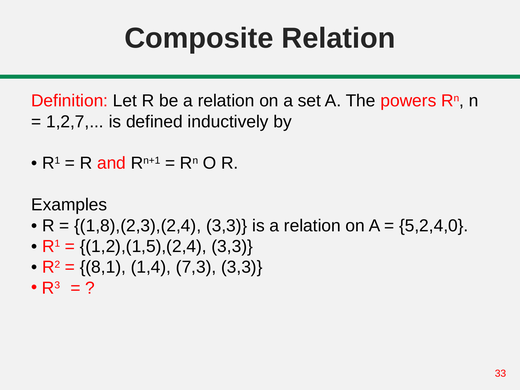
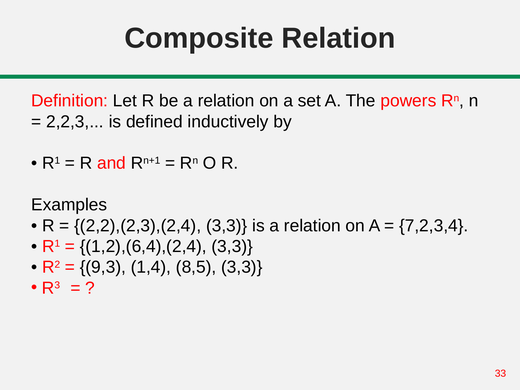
1,2,7: 1,2,7 -> 2,2,3 (75, 122)
1,8),(2,3),(2,4: 1,8),(2,3),(2,4 -> 2,2),(2,3),(2,4 (138, 226)
5,2,4,0: 5,2,4,0 -> 7,2,3,4 (434, 226)
1,2),(1,5),(2,4: 1,2),(1,5),(2,4 -> 1,2),(6,4),(2,4 (143, 246)
8,1: 8,1 -> 9,3 (103, 267)
7,3: 7,3 -> 8,5 (196, 267)
